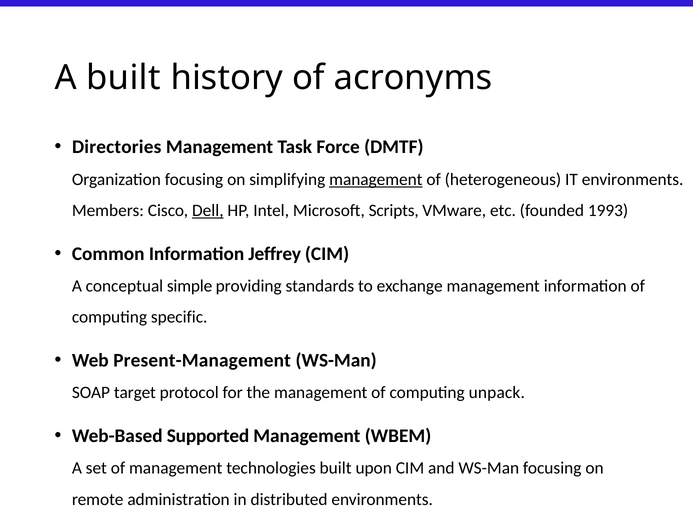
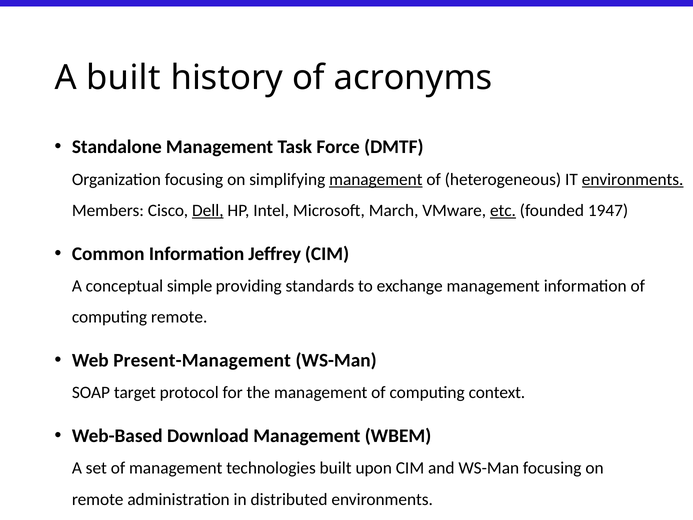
Directories: Directories -> Standalone (117, 147)
environments underline: none -> present (633, 179)
Scripts: Scripts -> March (394, 210)
etc underline: none -> present (503, 210)
1993: 1993 -> 1947 (608, 210)
computing specific: specific -> remote (179, 317)
unpack: unpack -> context (497, 393)
Supported: Supported -> Download (208, 436)
